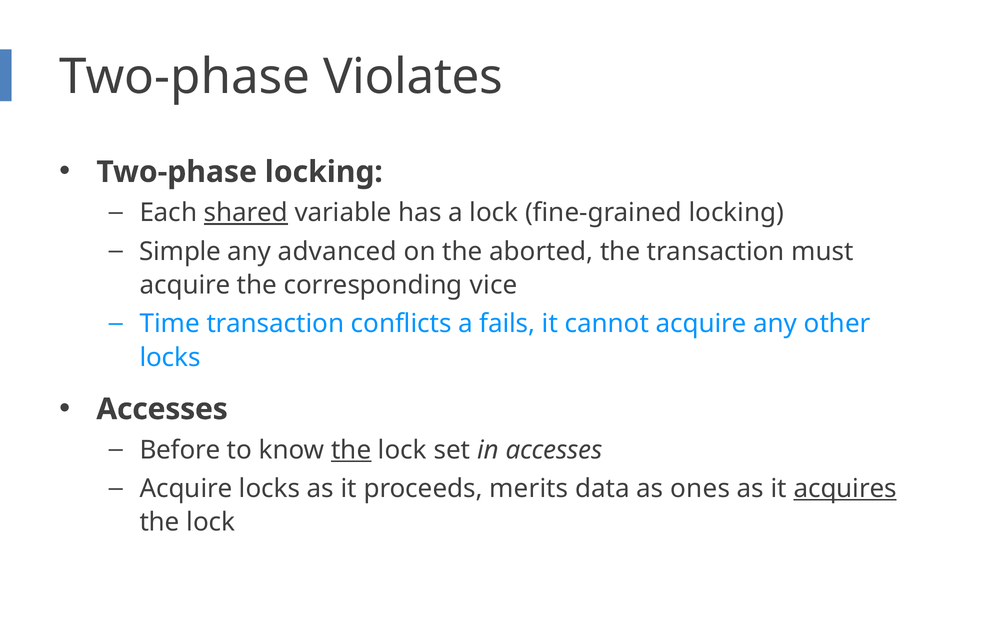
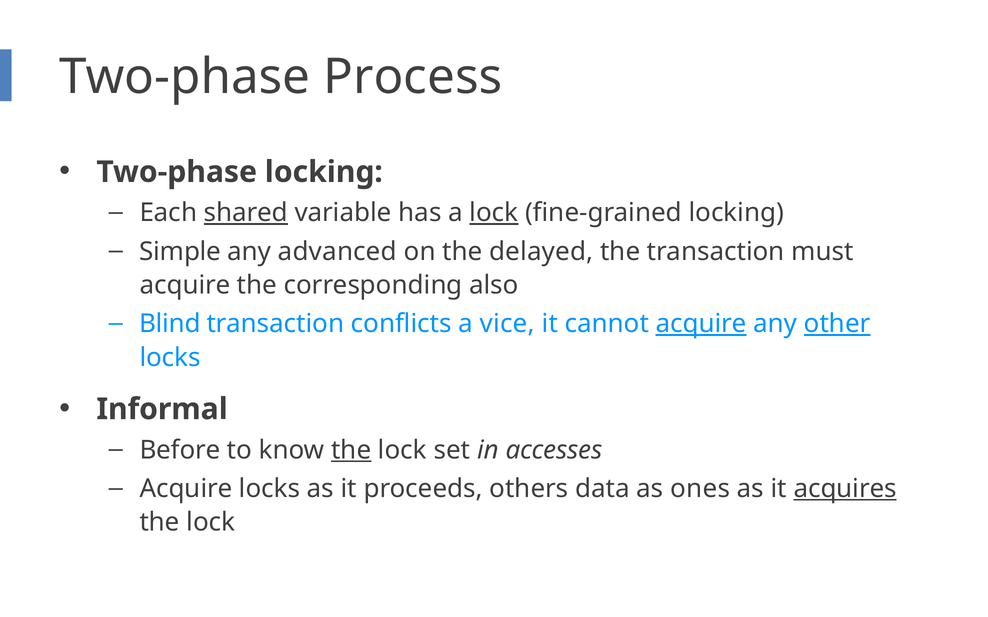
Violates: Violates -> Process (413, 77)
lock underline: none -> present (494, 213)
aborted: aborted -> delayed (541, 252)
vice: vice -> also (494, 285)
Time: Time -> Blind (170, 324)
fails: fails -> vice (507, 324)
acquire underline: none -> present (701, 324)
other underline: none -> present (837, 324)
Accesses: Accesses -> Informal (162, 410)
merits: merits -> others (529, 489)
